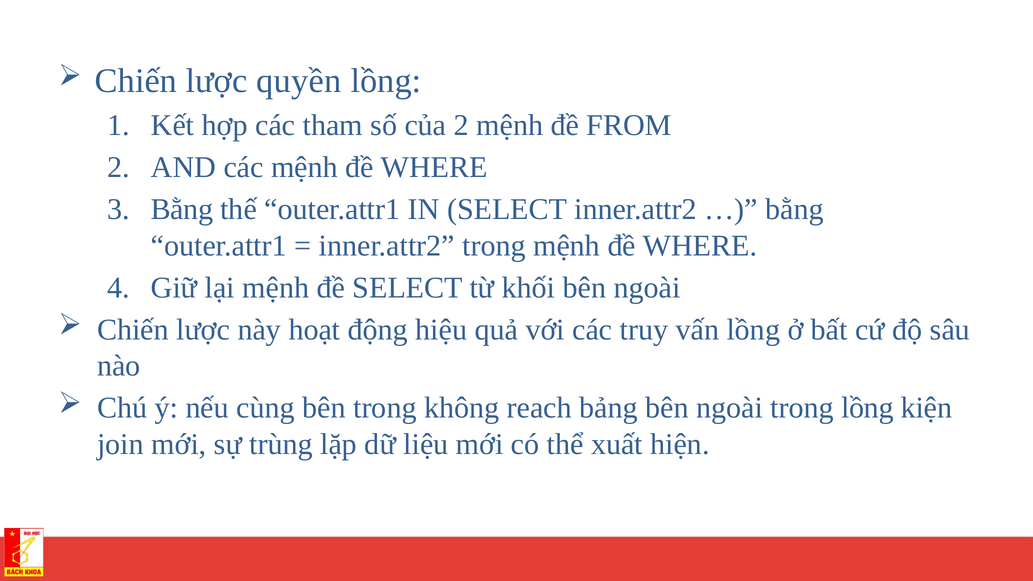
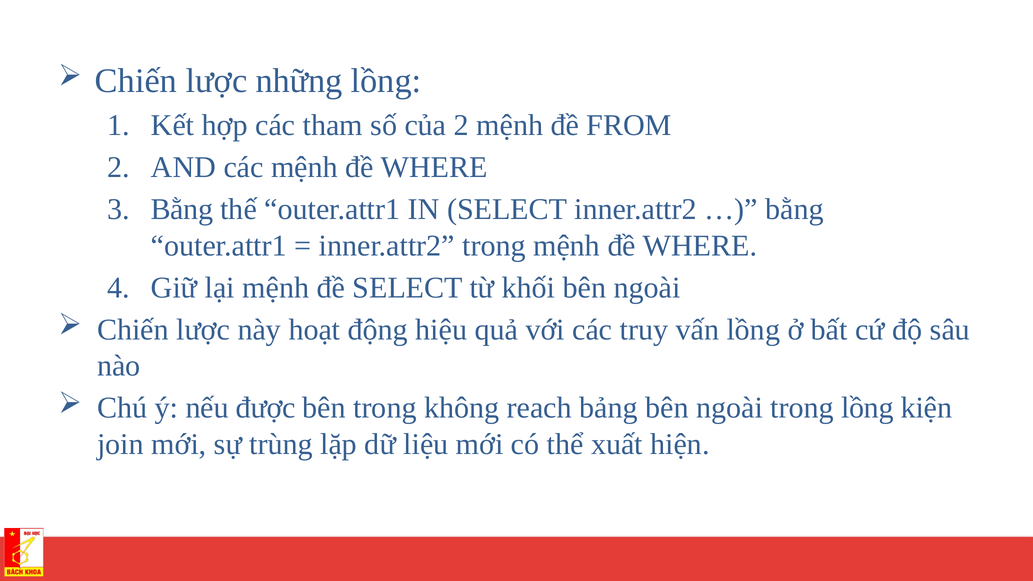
quyền: quyền -> những (299, 81)
cùng: cùng -> được (266, 408)
